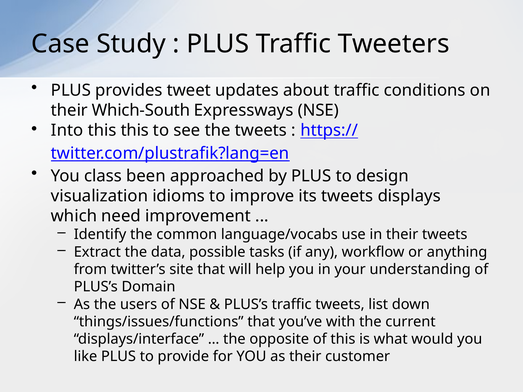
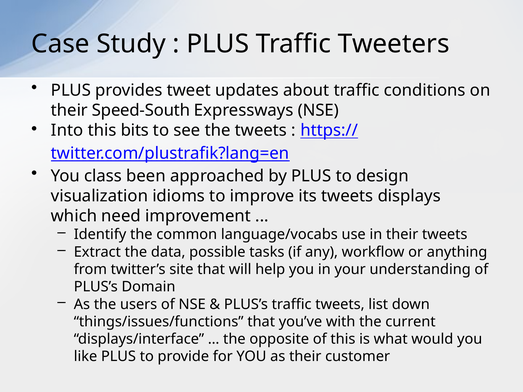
Which-South: Which-South -> Speed-South (141, 110)
this this: this -> bits (135, 131)
